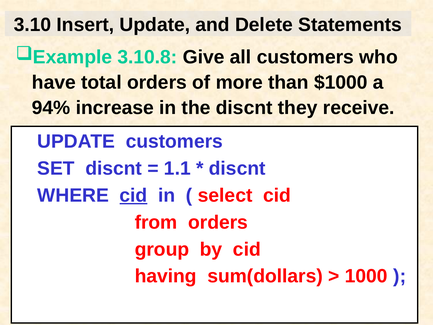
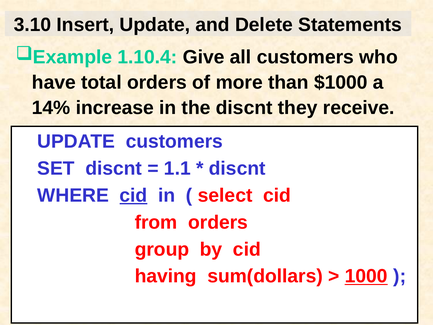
3.10.8: 3.10.8 -> 1.10.4 (147, 57)
94%: 94% -> 14% (51, 108)
1000 underline: none -> present (366, 276)
